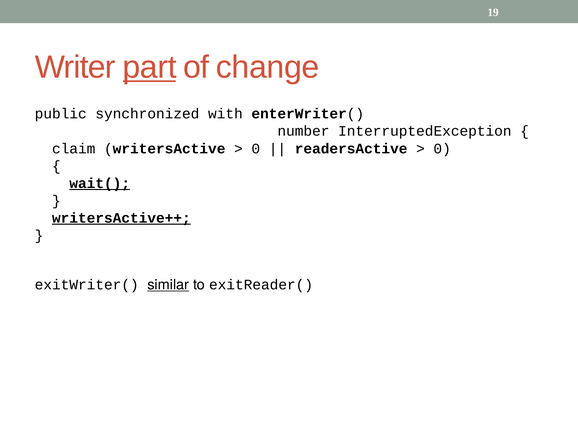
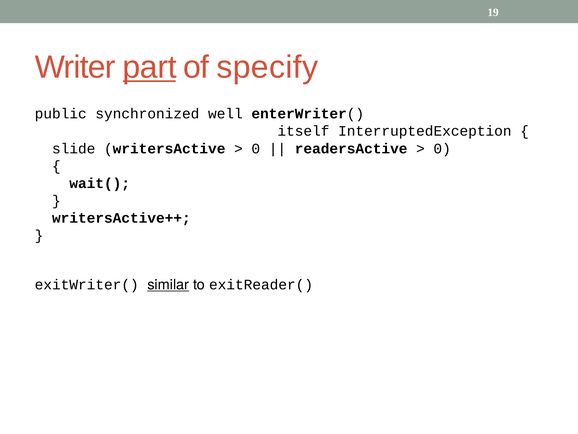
change: change -> specify (267, 67)
with: with -> well (225, 114)
number: number -> itself (303, 131)
claim: claim -> slide (74, 148)
wait( underline: present -> none (100, 183)
writersActive++ underline: present -> none (121, 218)
